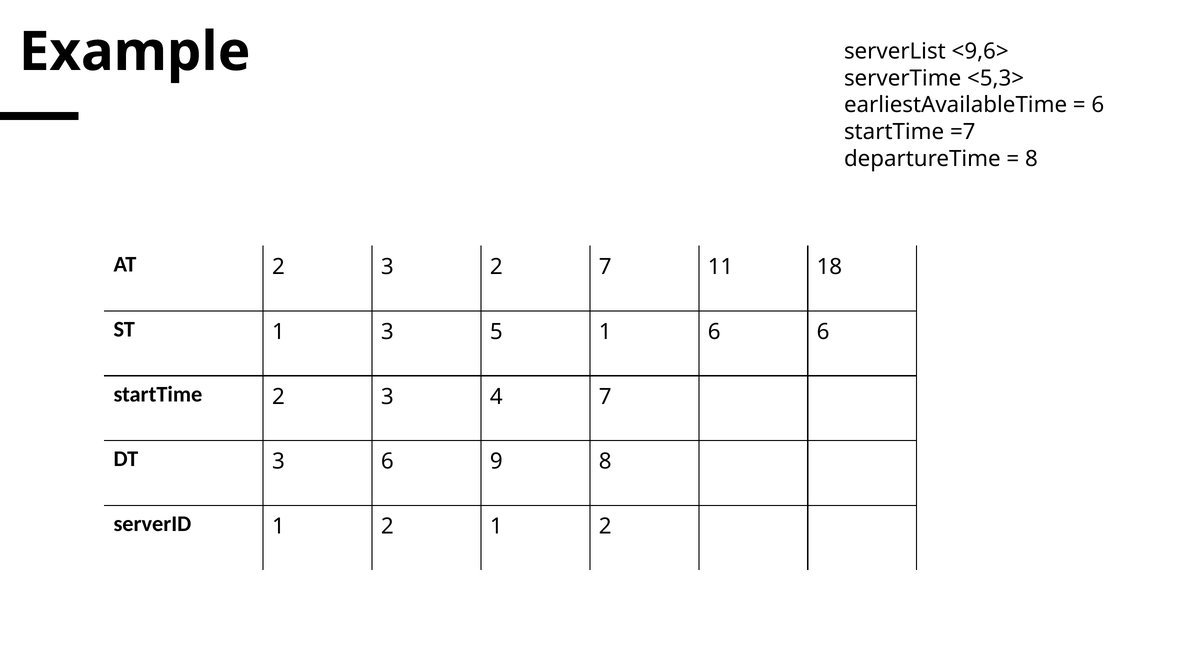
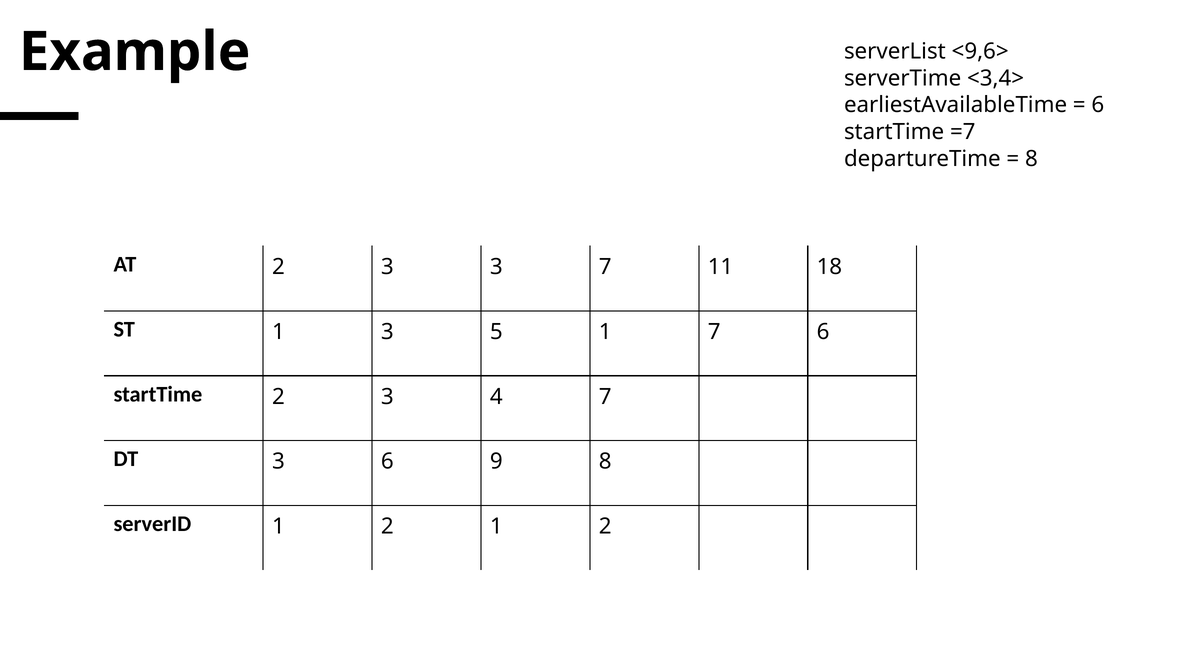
<5,3>: <5,3> -> <3,4> (996, 78)
3 2: 2 -> 3 (496, 267)
1 6: 6 -> 7 (714, 332)
